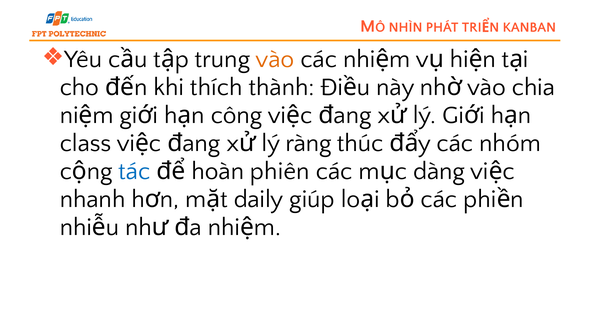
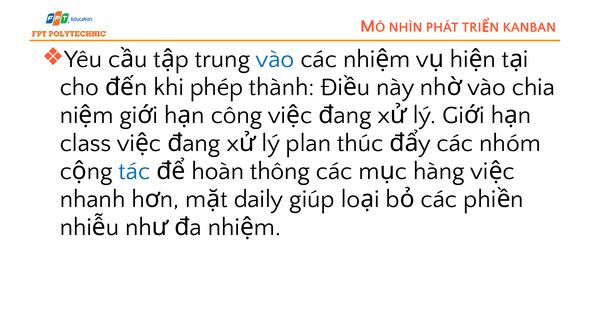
vào colour: orange -> blue (275, 59)
thích: thích -> phép (216, 87)
ràng: ràng -> plan (308, 143)
phiên: phiên -> thông (280, 171)
dàng: dàng -> hàng (439, 171)
